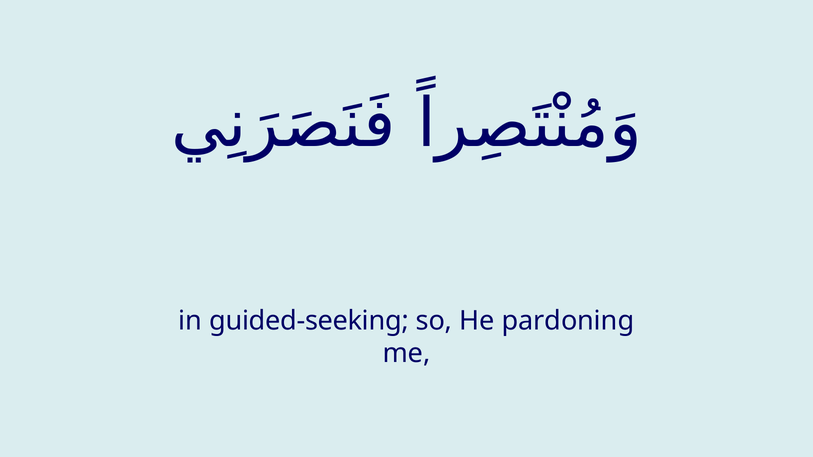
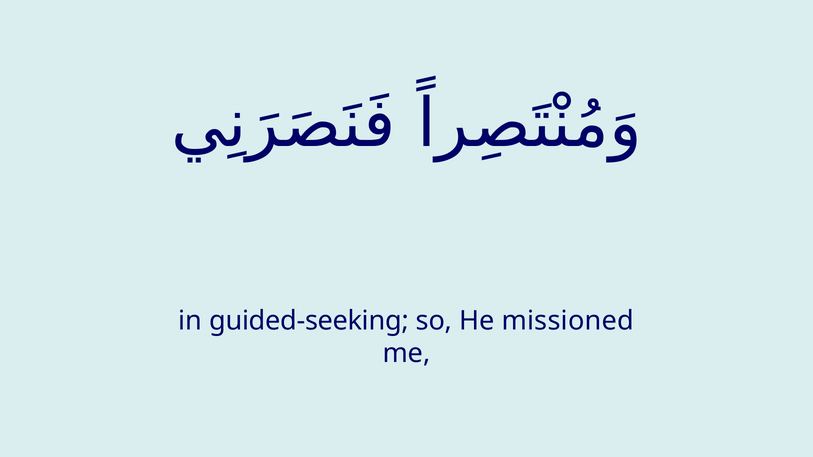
pardoning: pardoning -> missioned (568, 321)
